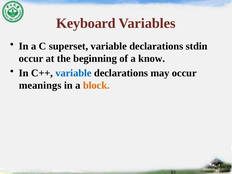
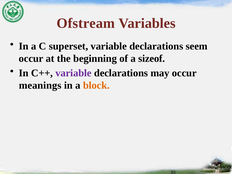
Keyboard: Keyboard -> Ofstream (86, 23)
stdin: stdin -> seem (197, 46)
know: know -> sizeof (152, 59)
variable colour: blue -> purple (73, 73)
